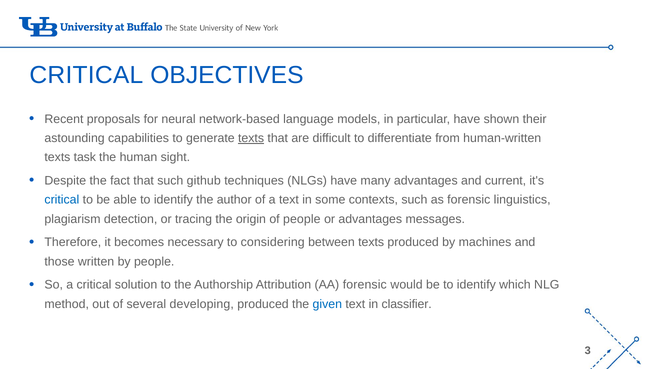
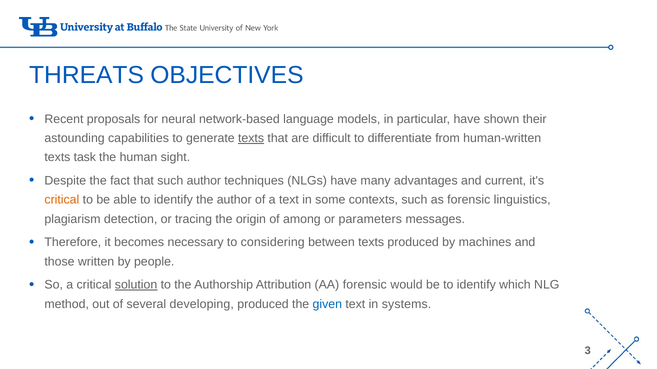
CRITICAL: CRITICAL -> THREATS (86, 75)
such github: github -> author (204, 181)
critical colour: blue -> orange (62, 200)
of people: people -> among (302, 219)
or advantages: advantages -> parameters (370, 219)
solution underline: none -> present (136, 285)
classifier: classifier -> systems (407, 304)
